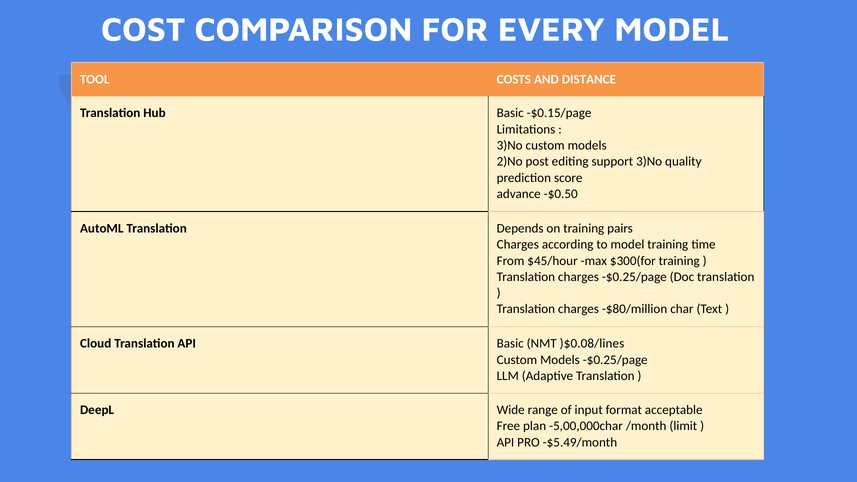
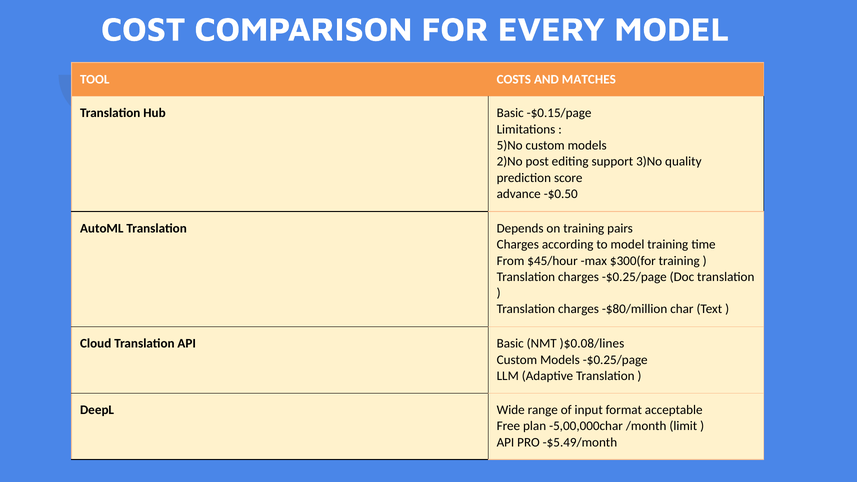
DISTANCE: DISTANCE -> MATCHES (589, 79)
3)No: 3)No -> 5)No (510, 145)
